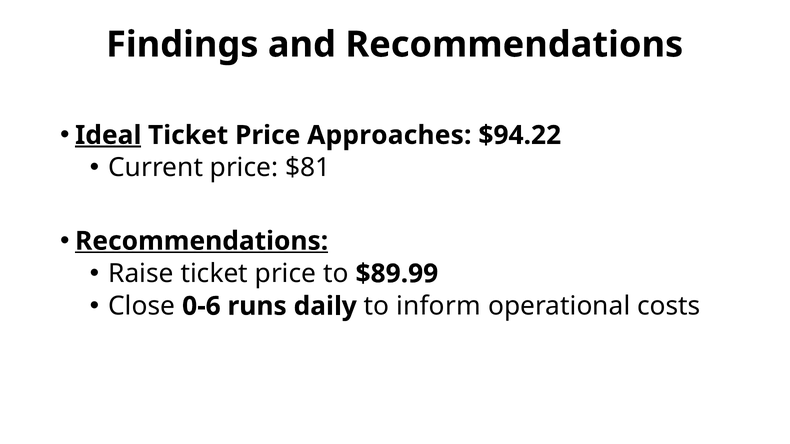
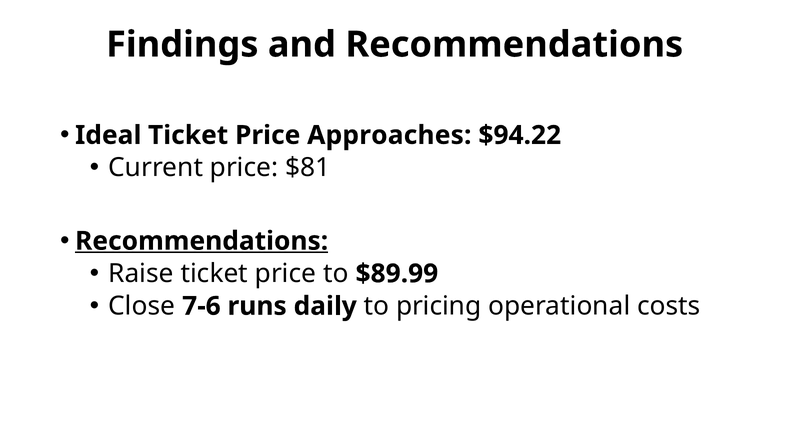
Ideal underline: present -> none (108, 135)
0-6: 0-6 -> 7-6 (201, 306)
inform: inform -> pricing (439, 306)
